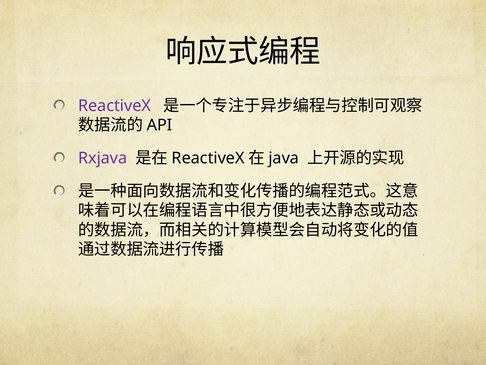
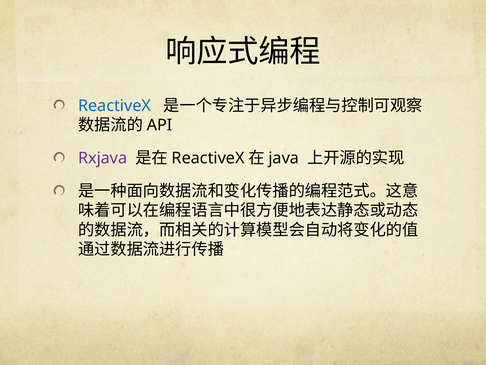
ReactiveX colour: purple -> blue (115, 106)
